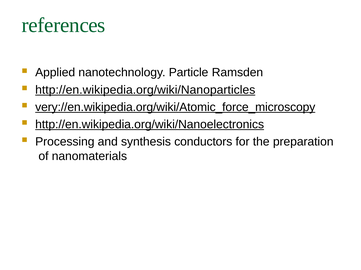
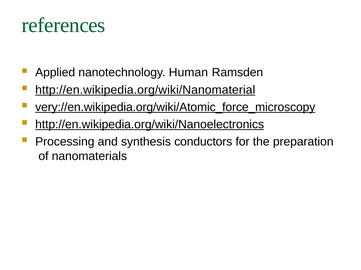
Particle: Particle -> Human (188, 73)
http://en.wikipedia.org/wiki/Nanoparticles: http://en.wikipedia.org/wiki/Nanoparticles -> http://en.wikipedia.org/wiki/Nanomaterial (145, 90)
